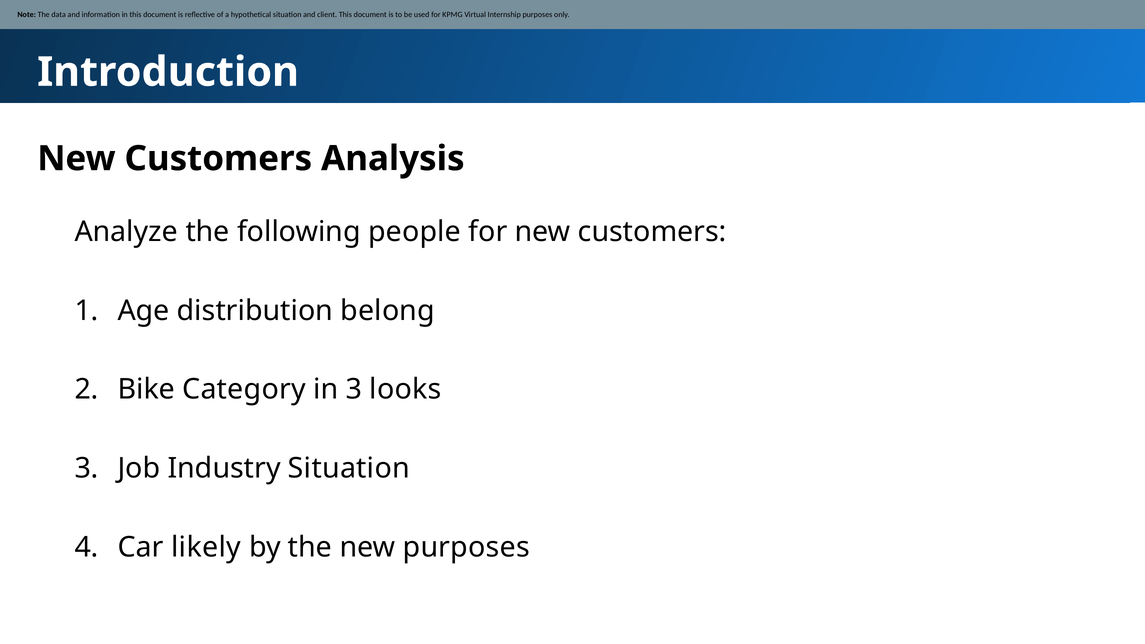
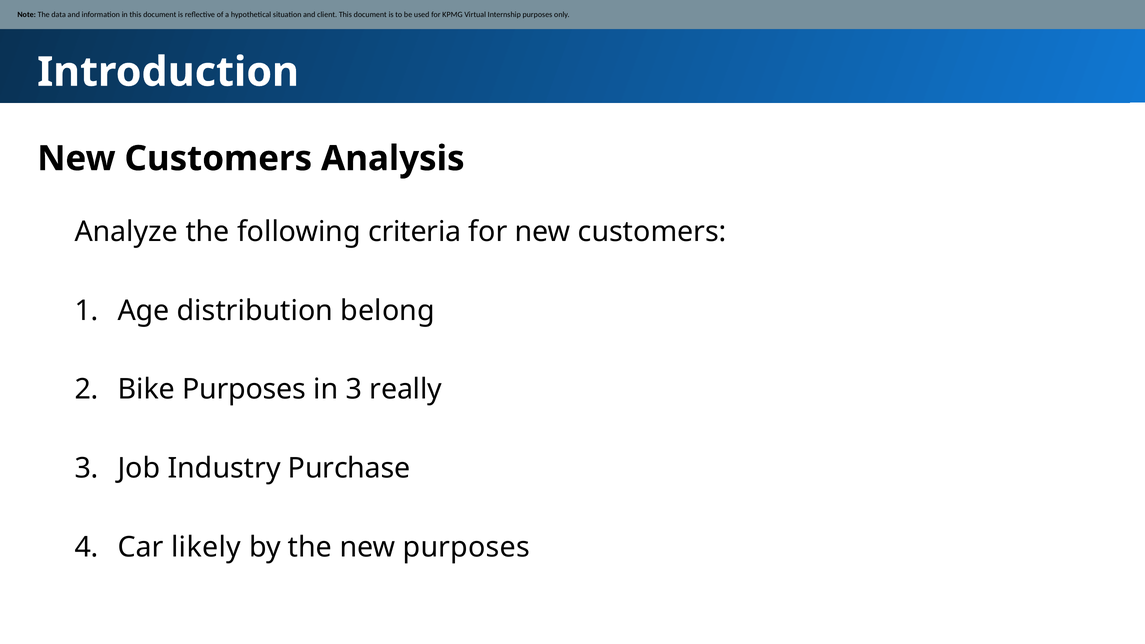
people: people -> criteria (415, 232)
Bike Category: Category -> Purposes (244, 390)
looks: looks -> really (406, 390)
Industry Situation: Situation -> Purchase (349, 469)
